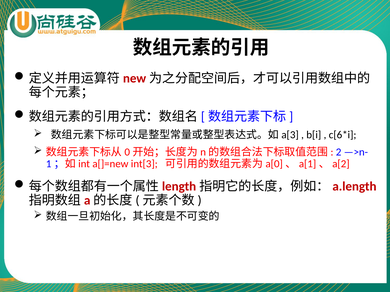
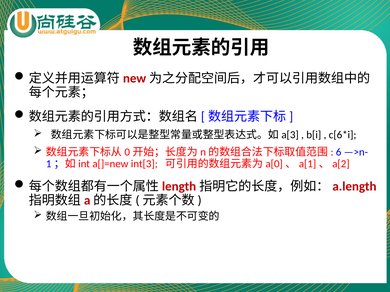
2: 2 -> 6 (339, 152)
